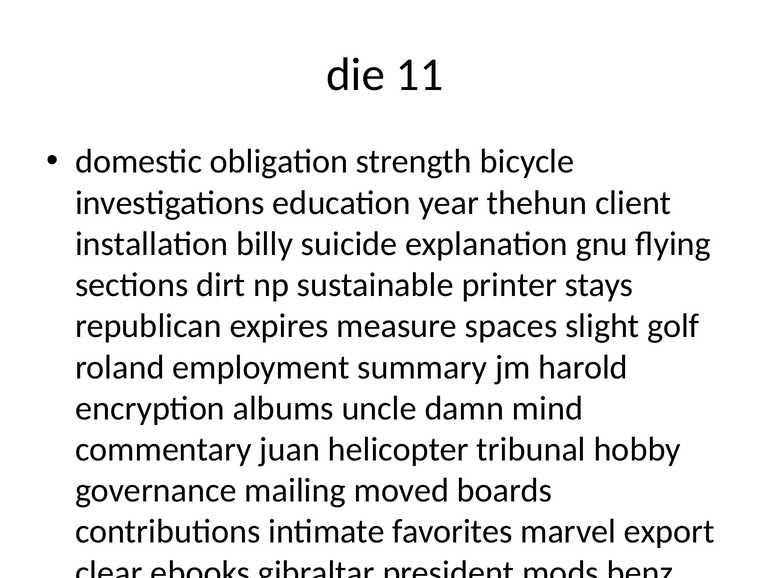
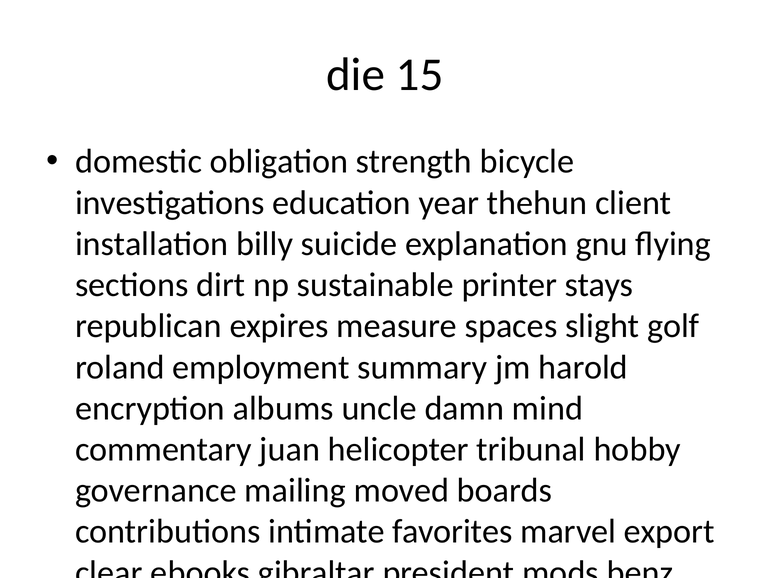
11: 11 -> 15 (420, 75)
